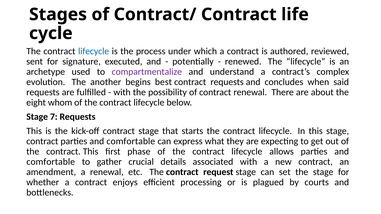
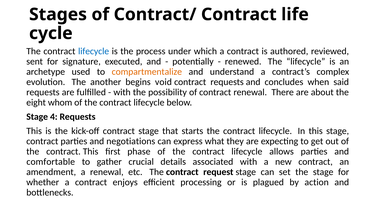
compartmentalize colour: purple -> orange (147, 72)
best: best -> void (163, 82)
7: 7 -> 4 (54, 117)
contract parties and comfortable: comfortable -> negotiations (131, 141)
courts: courts -> action (317, 183)
